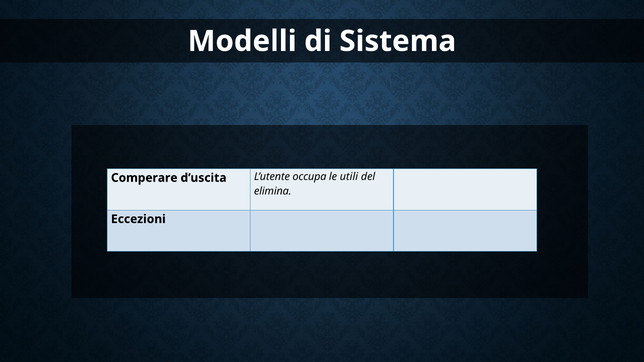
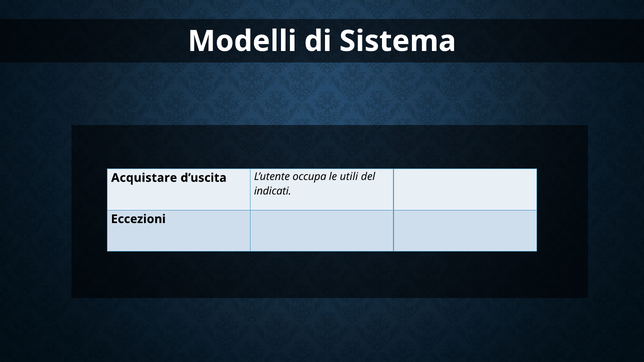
Comperare: Comperare -> Acquistare (144, 178)
elimina: elimina -> indicati (273, 192)
